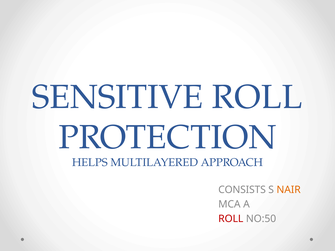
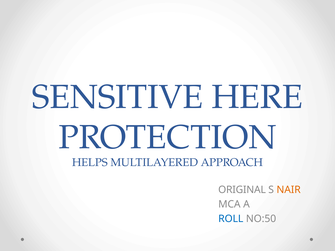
SENSITIVE ROLL: ROLL -> HERE (257, 97)
CONSISTS: CONSISTS -> ORIGINAL (242, 190)
ROLL colour: red -> blue (231, 219)
